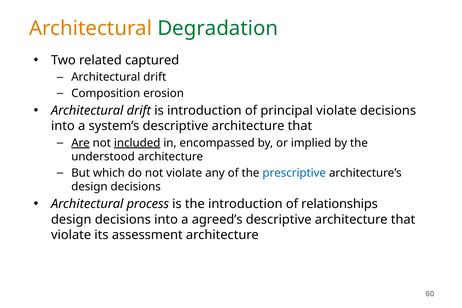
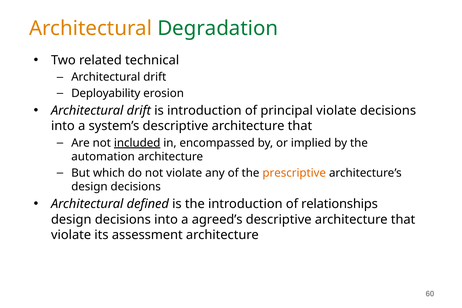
captured: captured -> technical (152, 60)
Composition: Composition -> Deployability (106, 93)
Are underline: present -> none (81, 143)
understood: understood -> automation (103, 157)
prescriptive colour: blue -> orange (294, 173)
process: process -> defined (148, 204)
